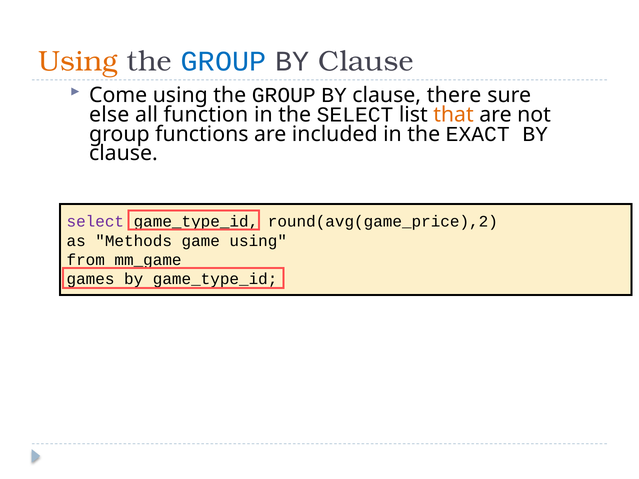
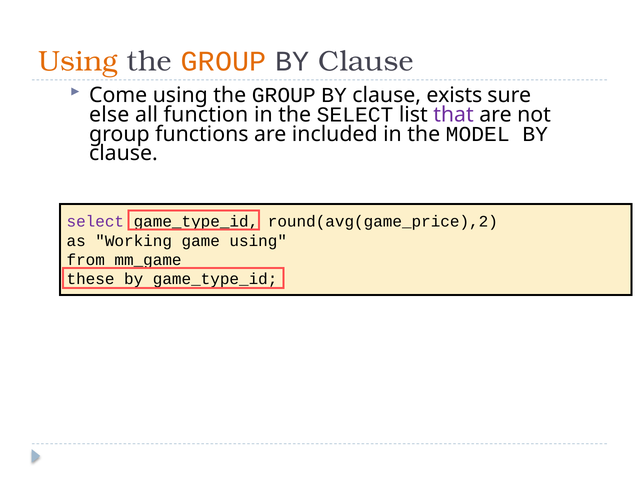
GROUP colour: blue -> orange (224, 62)
there: there -> exists (454, 95)
that colour: orange -> purple (454, 115)
EXACT: EXACT -> MODEL (478, 134)
Methods: Methods -> Working (134, 241)
games: games -> these (91, 279)
